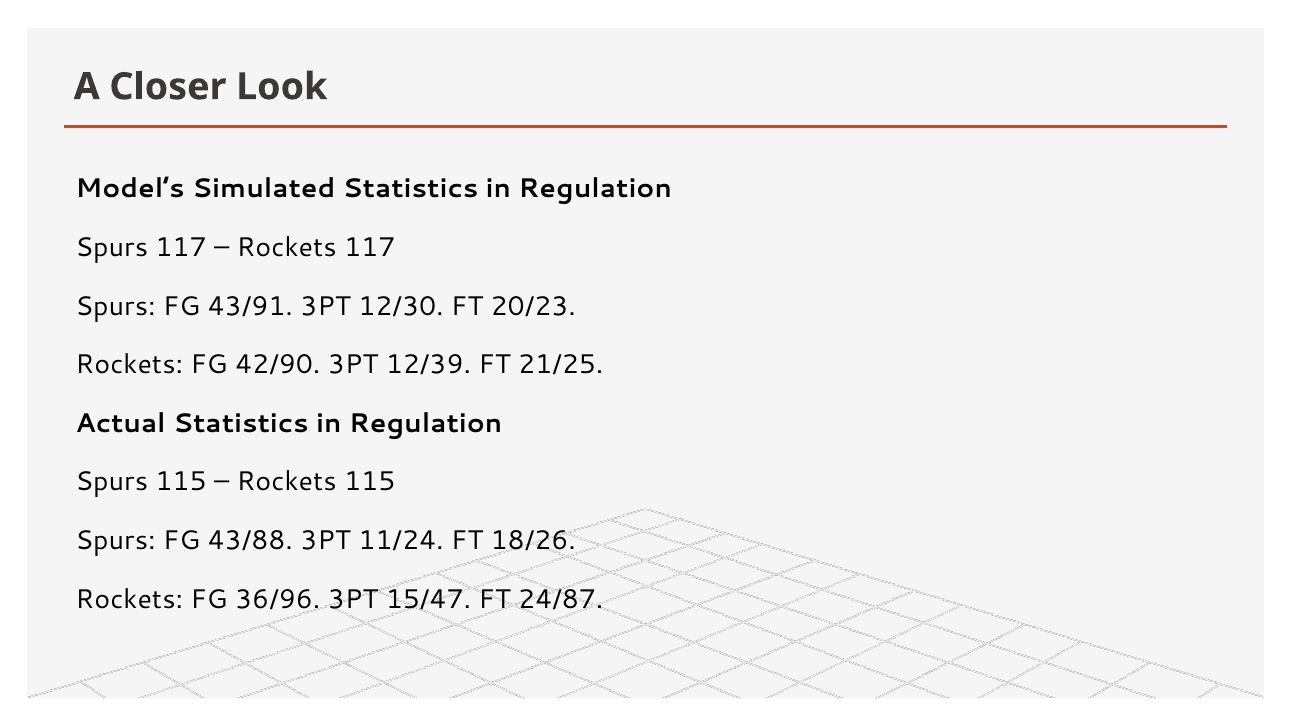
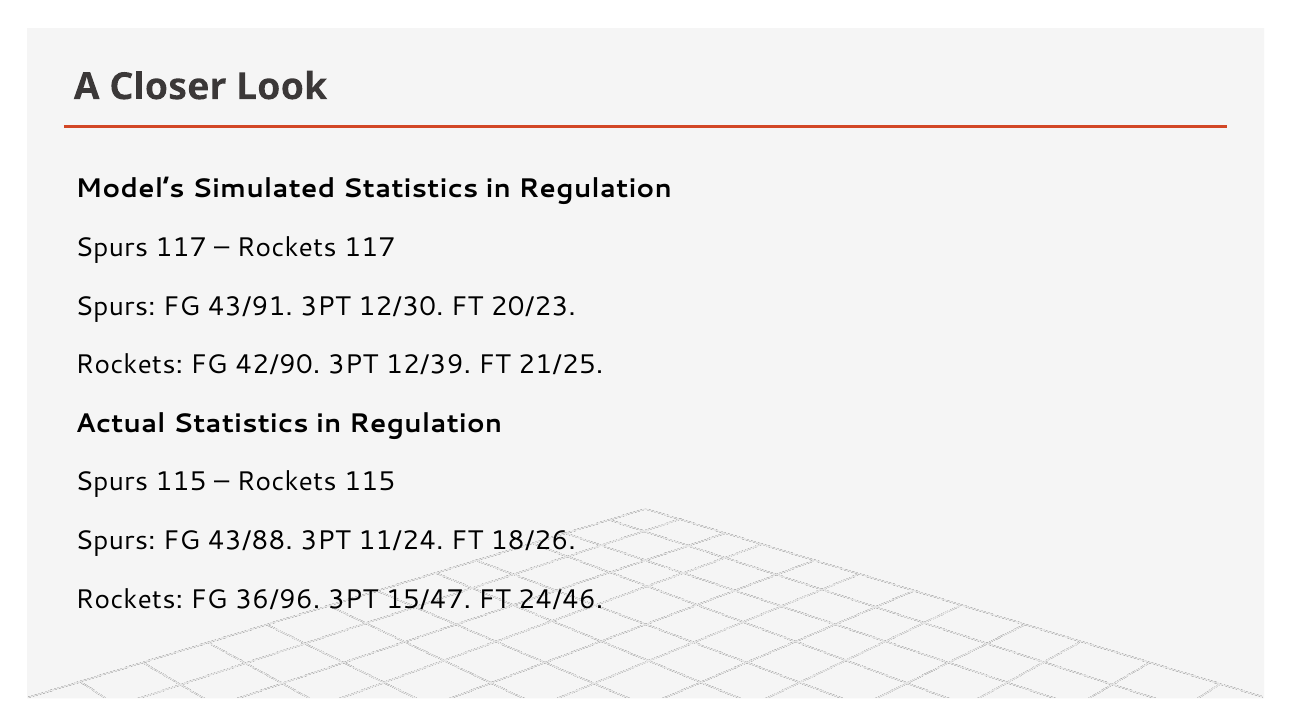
24/87: 24/87 -> 24/46 (561, 599)
